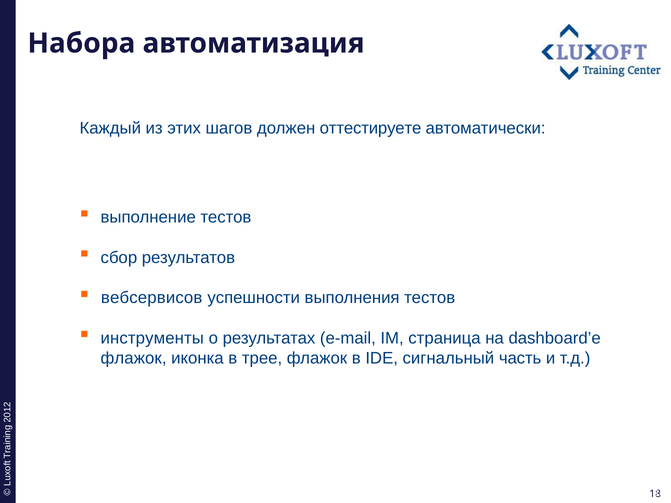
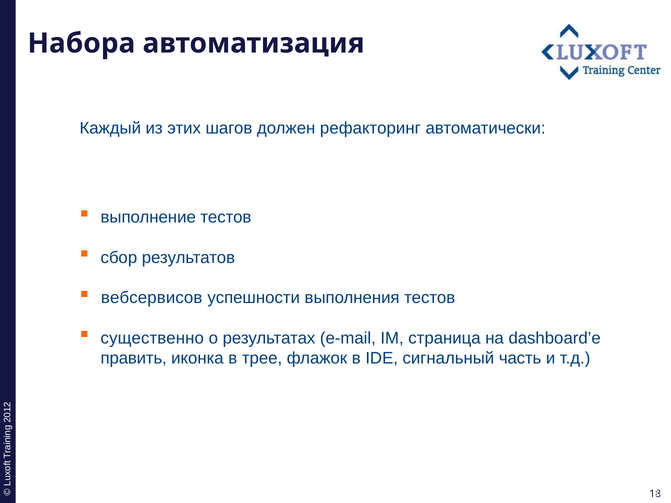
оттестируете: оттестируете -> рефакторинг (370, 128)
инструменты: инструменты -> существенно (152, 338)
флажок: флажок -> править (134, 358)
